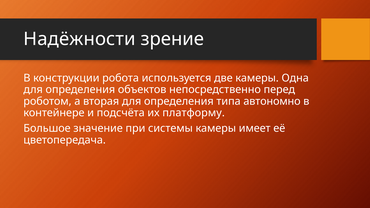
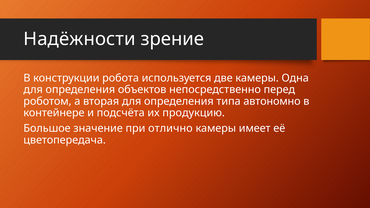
платформу: платформу -> продукцию (194, 113)
системы: системы -> отлично (170, 128)
